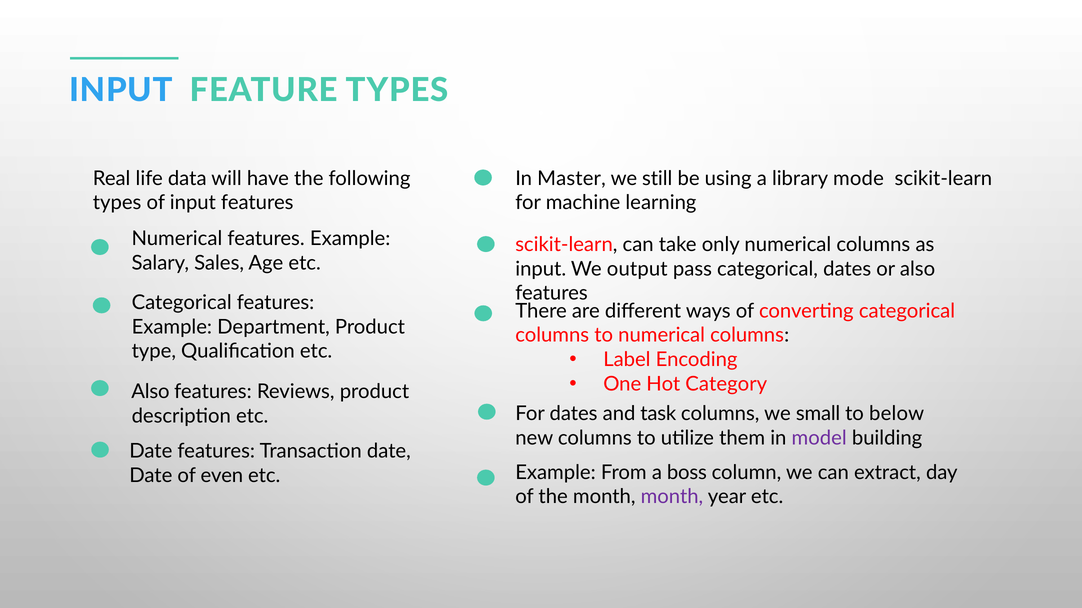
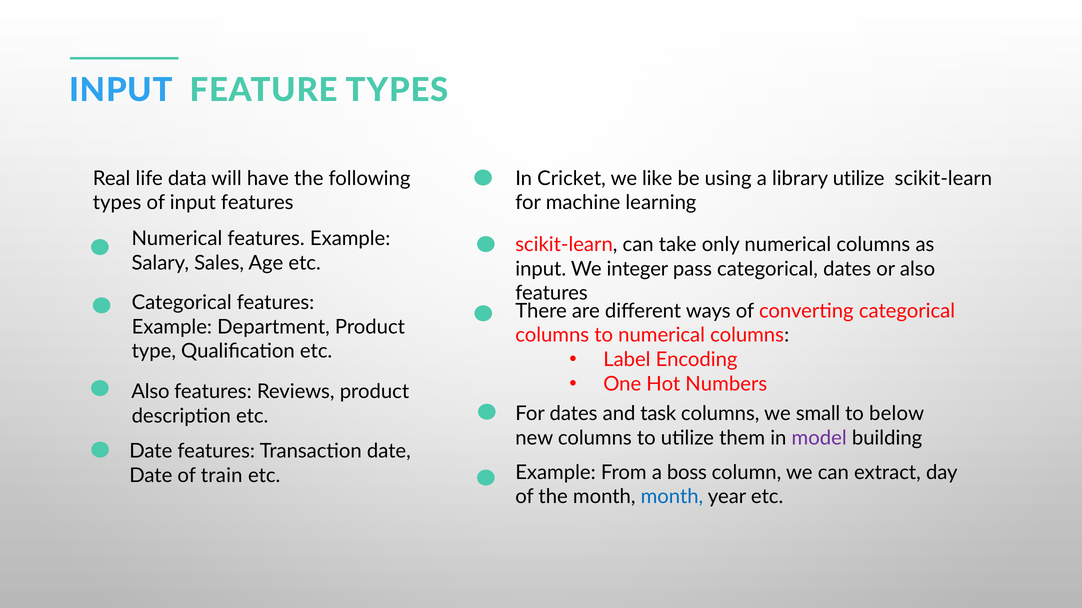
Master: Master -> Cricket (572, 179)
still: still -> like (657, 179)
library mode: mode -> utilize (859, 179)
output: output -> integer (637, 269)
Category: Category -> Numbers (726, 384)
even: even -> train (222, 476)
month colour: purple -> blue (672, 497)
